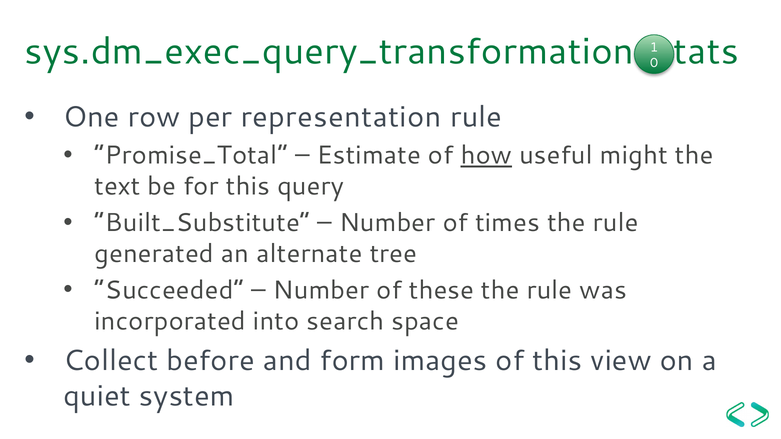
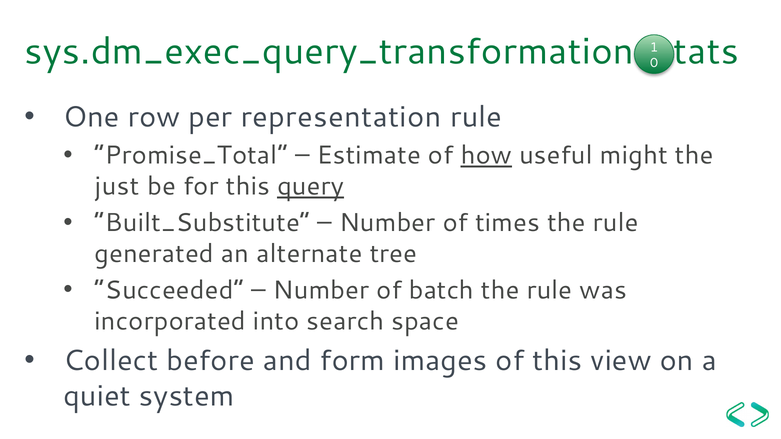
text: text -> just (117, 187)
query underline: none -> present (311, 187)
these: these -> batch (441, 291)
